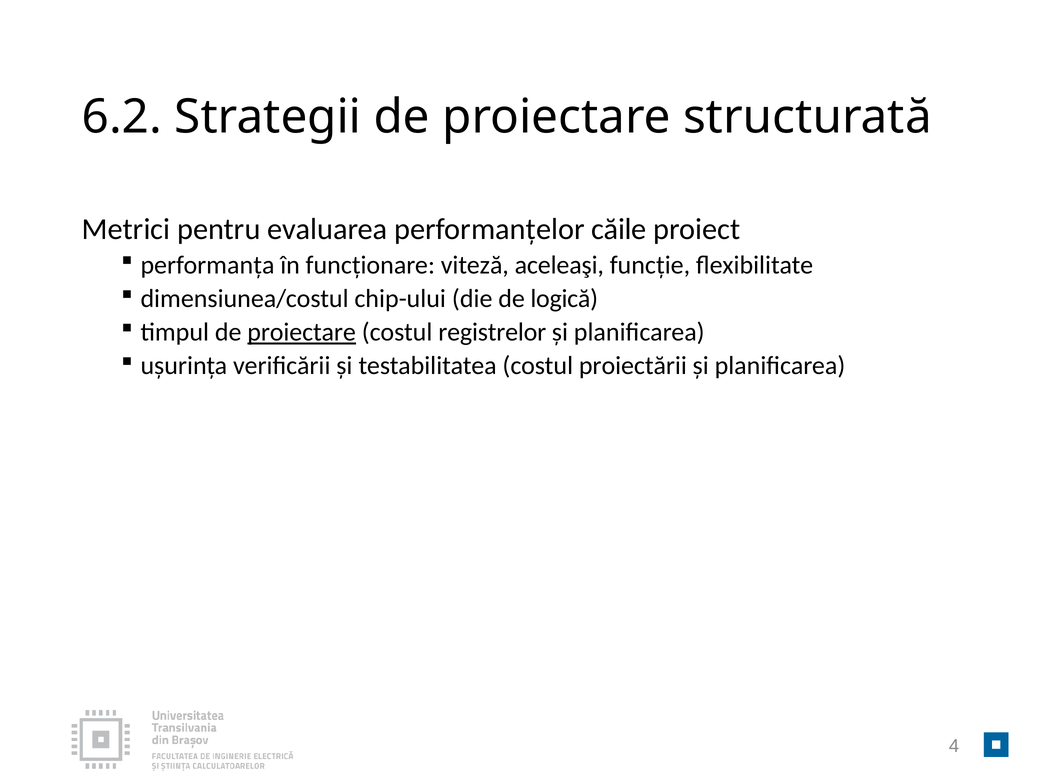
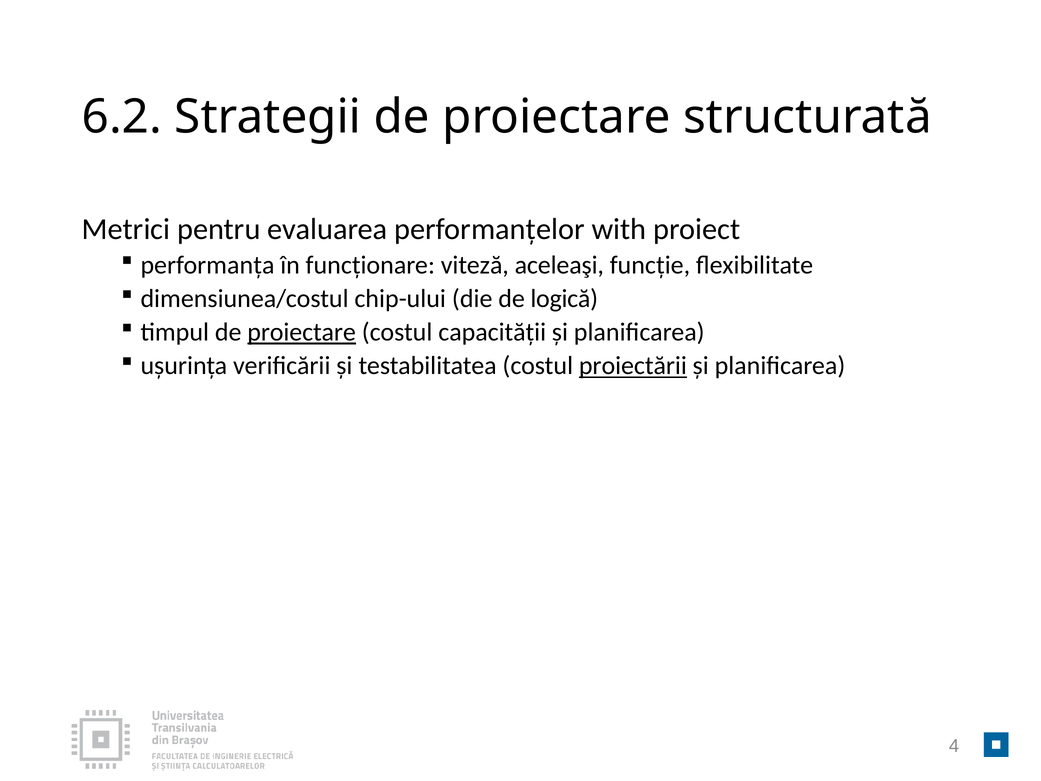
căile: căile -> with (619, 229)
registrelor: registrelor -> capacității (492, 332)
proiectării underline: none -> present (633, 366)
